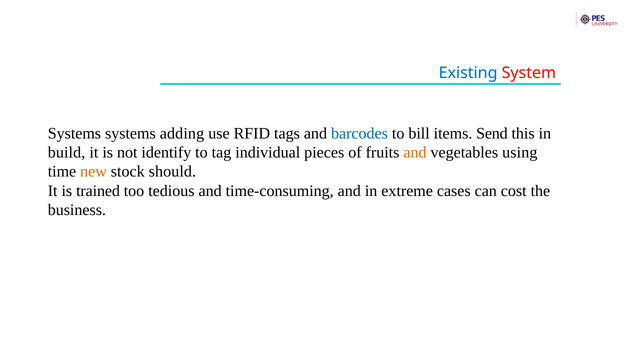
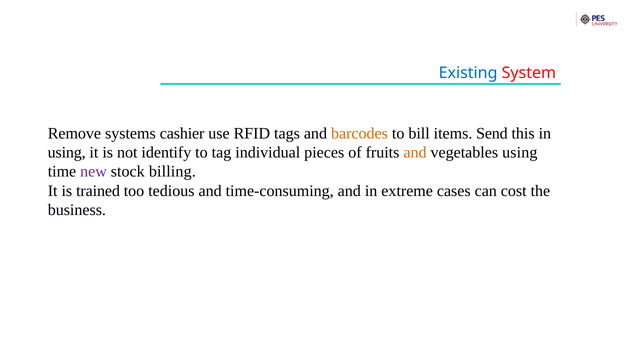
Systems: Systems -> Remove (74, 134)
adding: adding -> cashier (182, 134)
barcodes colour: blue -> orange (359, 134)
build: build -> using (67, 153)
new colour: orange -> purple (94, 172)
should: should -> billing (172, 172)
